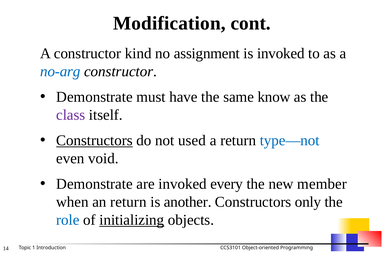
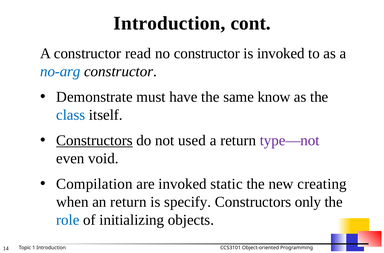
Modification: Modification -> Introduction (169, 23)
kind: kind -> read (138, 53)
no assignment: assignment -> constructor (207, 53)
class colour: purple -> blue (71, 115)
type—not colour: blue -> purple (290, 140)
Demonstrate: Demonstrate -> Compilation (94, 184)
every: every -> static (227, 184)
member: member -> creating (322, 184)
another: another -> specify (188, 202)
initializing underline: present -> none (132, 220)
